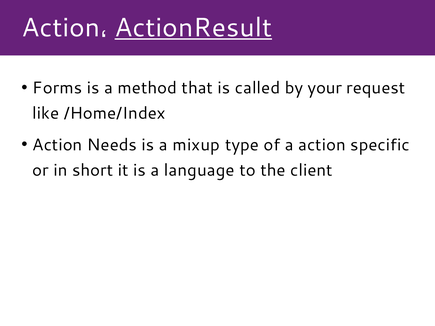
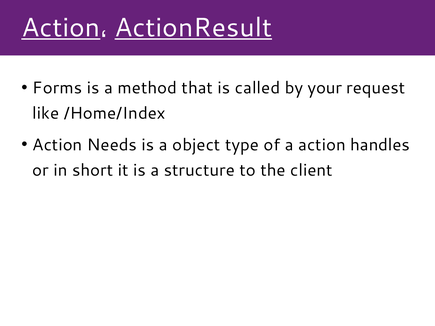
Action underline: none -> present (61, 28)
mixup: mixup -> object (196, 145)
specific: specific -> handles (380, 145)
language: language -> structure (199, 170)
